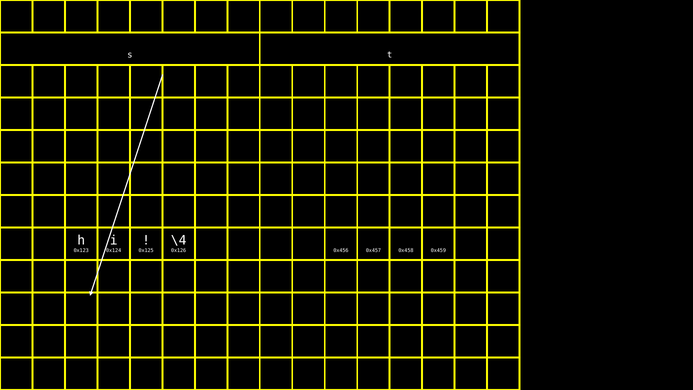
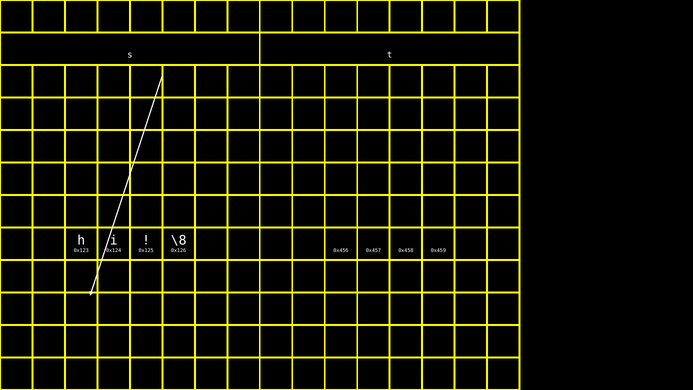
\4: \4 -> \8 (179, 240)
